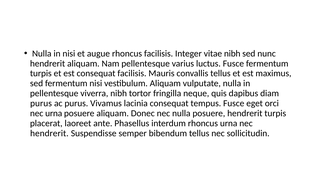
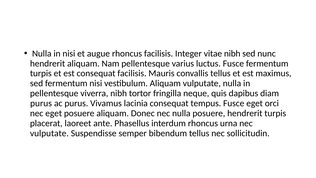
nec urna: urna -> eget (54, 113)
hendrerit: hendrerit -> vulputate (49, 133)
